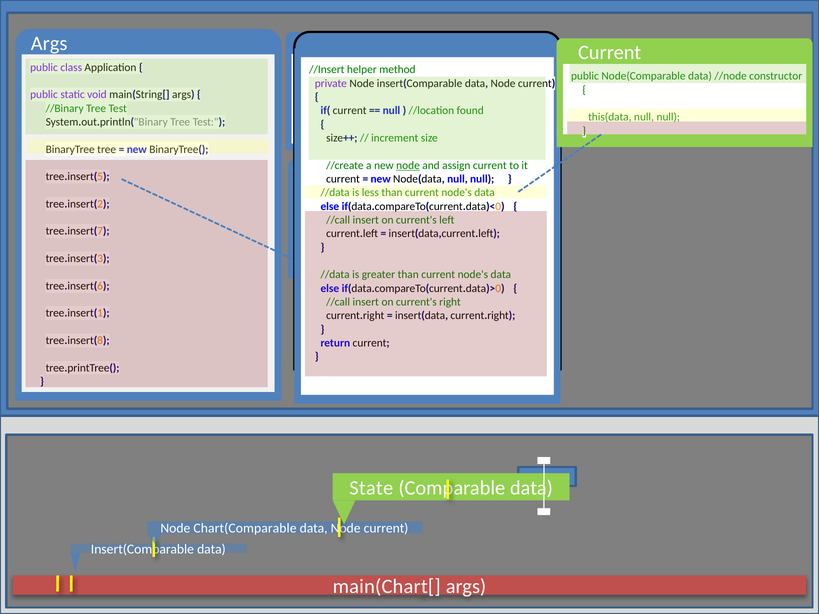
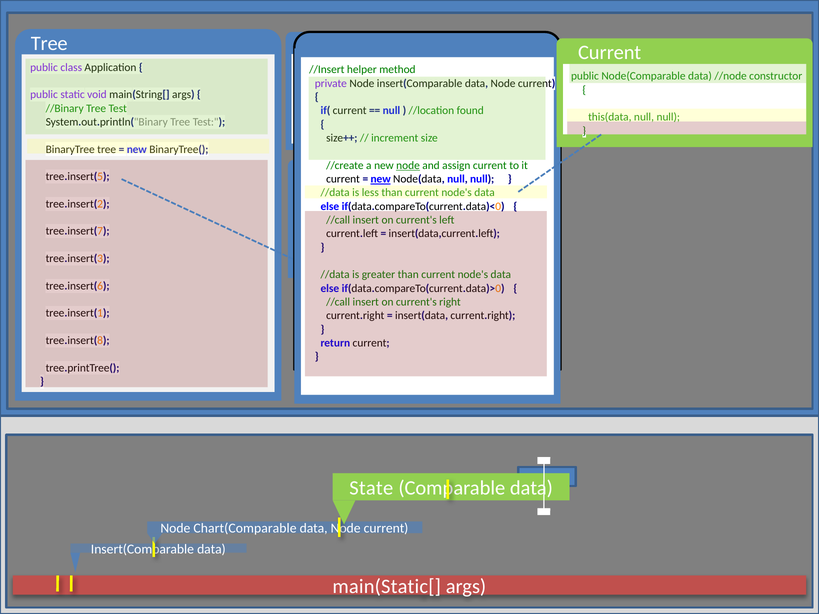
Args: Args -> Tree (49, 43)
new underline: none -> present (381, 179)
main(Chart[: main(Chart[ -> main(Static[ (387, 587)
